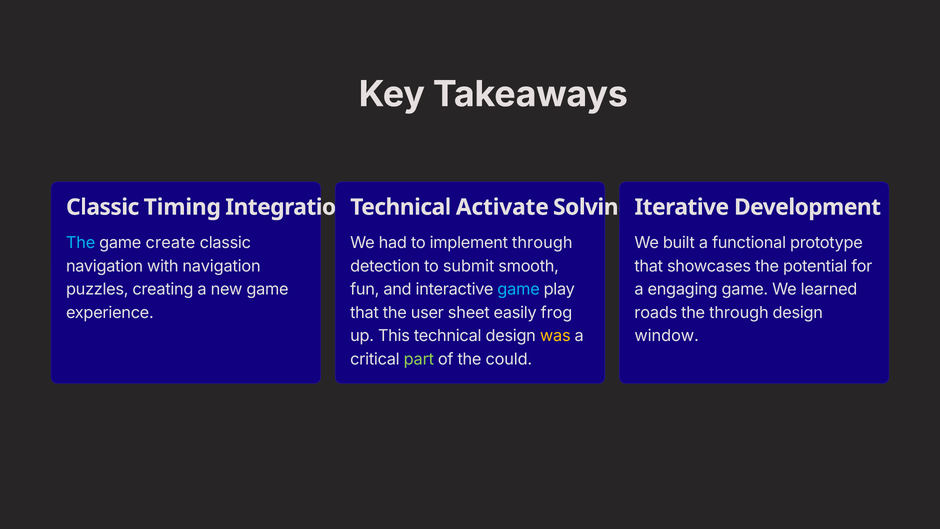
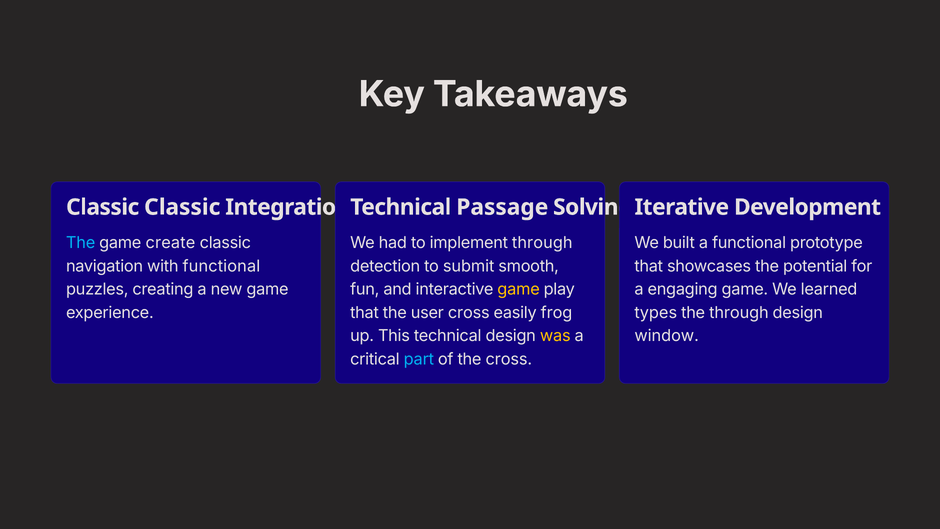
Classic Timing: Timing -> Classic (182, 207)
Activate: Activate -> Passage (502, 207)
with navigation: navigation -> functional (221, 266)
game colour: light blue -> yellow (519, 289)
user sheet: sheet -> cross (469, 313)
roads: roads -> types (656, 313)
part colour: light green -> light blue (419, 359)
the could: could -> cross (509, 359)
